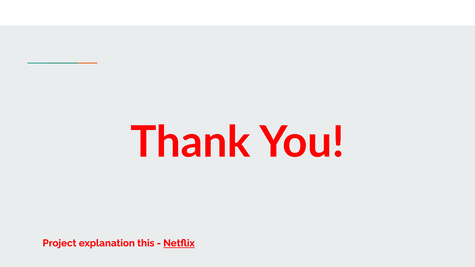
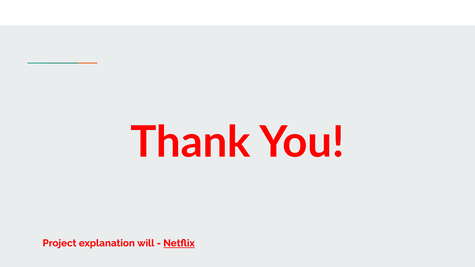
this: this -> will (146, 243)
